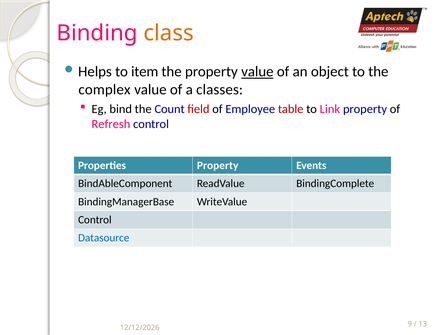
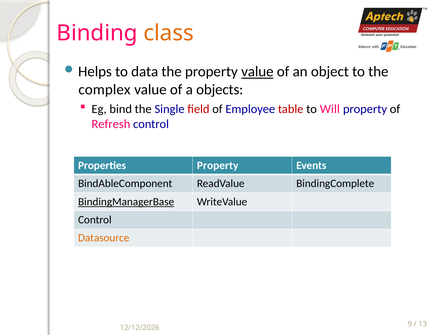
item: item -> data (145, 72)
classes: classes -> objects (220, 90)
Count: Count -> Single (170, 109)
Link: Link -> Will (330, 109)
BindingManagerBase underline: none -> present (126, 202)
Datasource colour: blue -> orange (104, 238)
